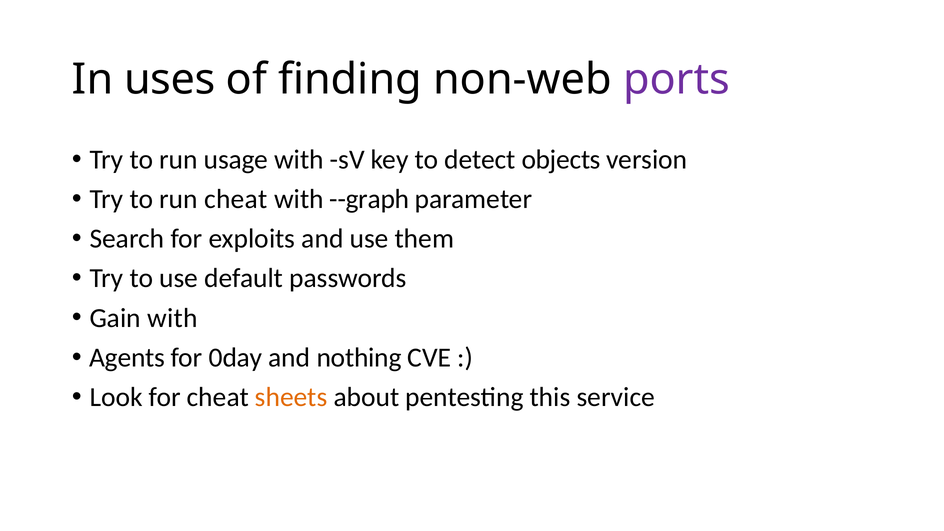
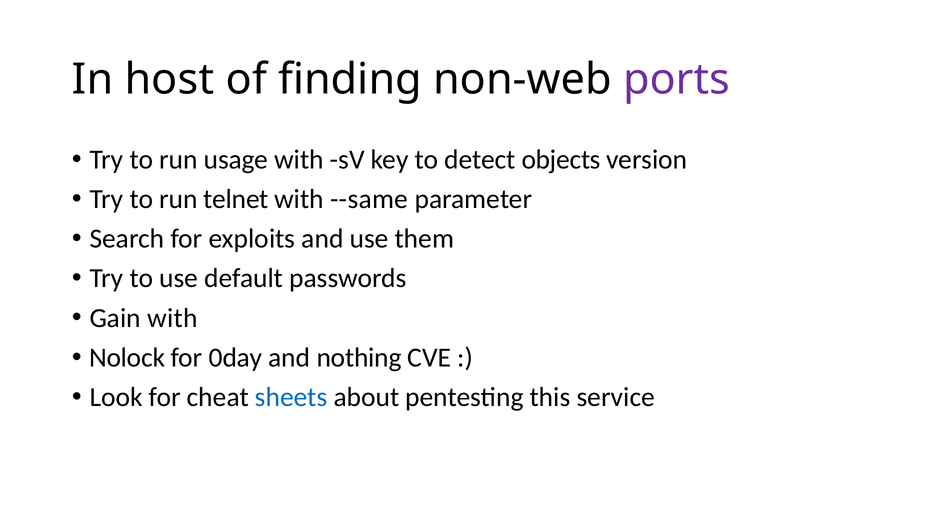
uses: uses -> host (169, 79)
run cheat: cheat -> telnet (236, 199)
--graph: --graph -> --same (369, 199)
Agents: Agents -> Nolock (127, 358)
sheets colour: orange -> blue (291, 397)
